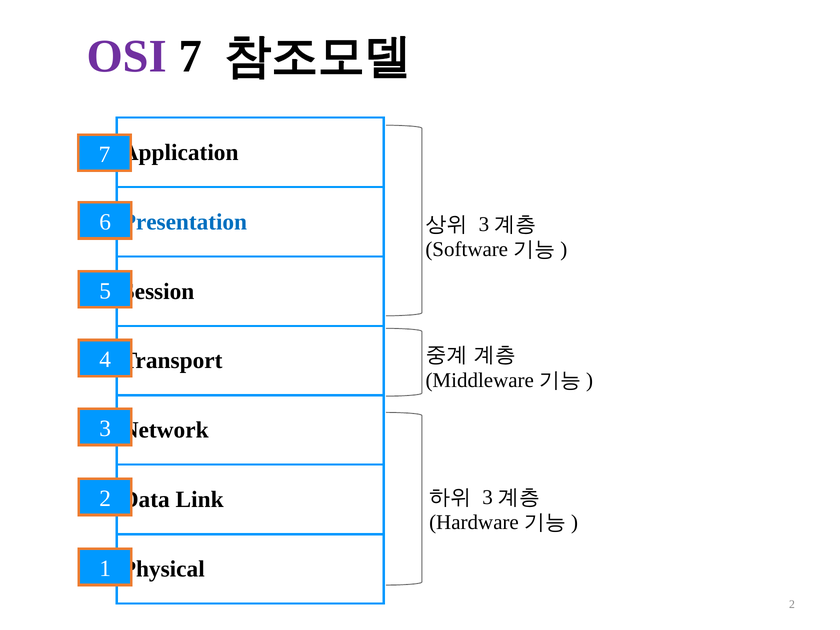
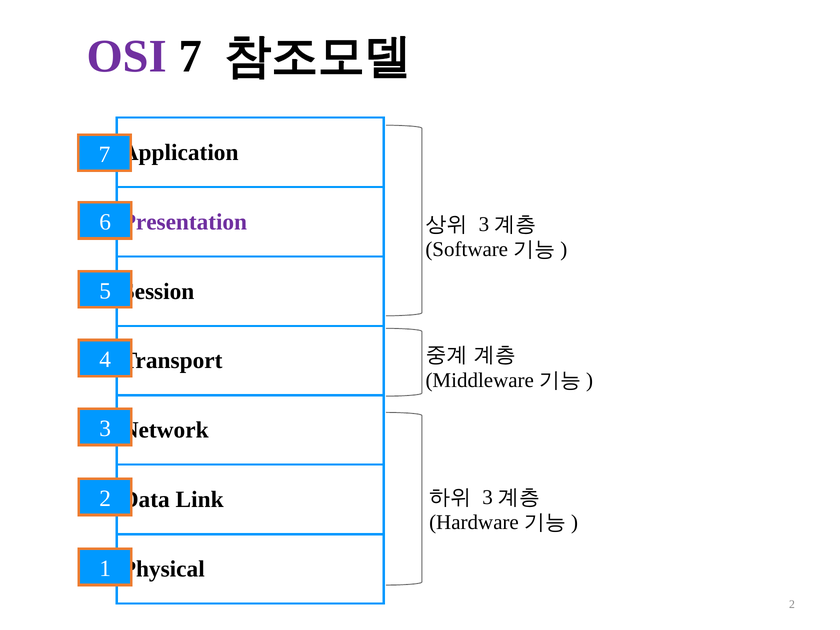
Presentation colour: blue -> purple (184, 222)
